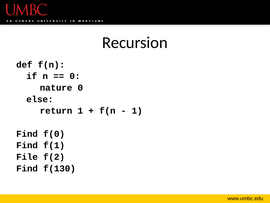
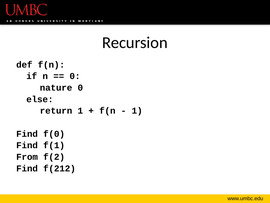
File: File -> From (27, 157)
f(130: f(130 -> f(212 (59, 168)
